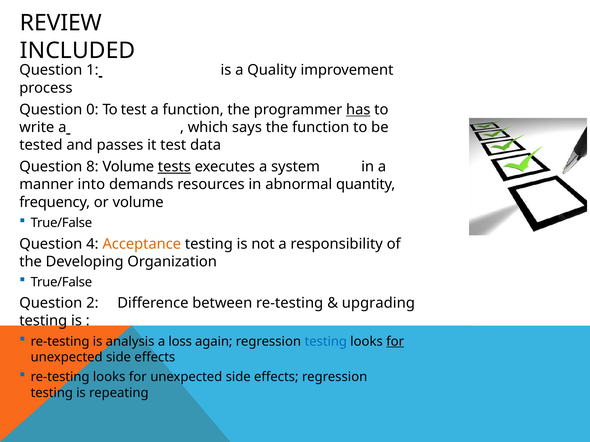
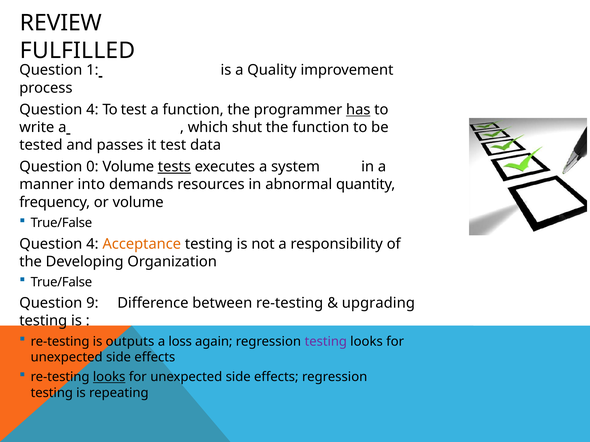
INCLUDED: INCLUDED -> FULFILLED (78, 51)
0: 0 -> 4 (92, 110)
says: says -> shut (247, 127)
8: 8 -> 0 (92, 167)
2: 2 -> 9 (92, 303)
analysis: analysis -> outputs (130, 342)
testing colour: blue -> purple (326, 342)
for underline: present -> none (395, 342)
looks underline: none -> present (109, 377)
